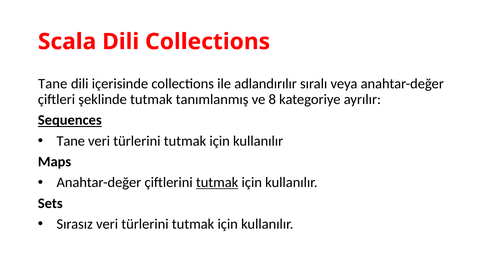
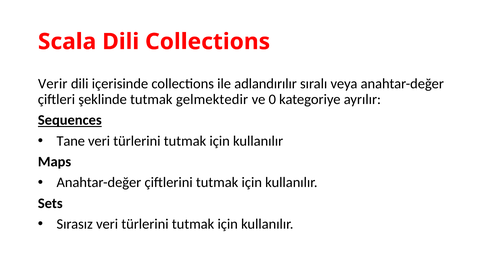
Tane: Tane -> Verir (53, 84)
tanımlanmış: tanımlanmış -> gelmektedir (212, 100)
8: 8 -> 0 (272, 100)
tutmak underline: present -> none (217, 183)
